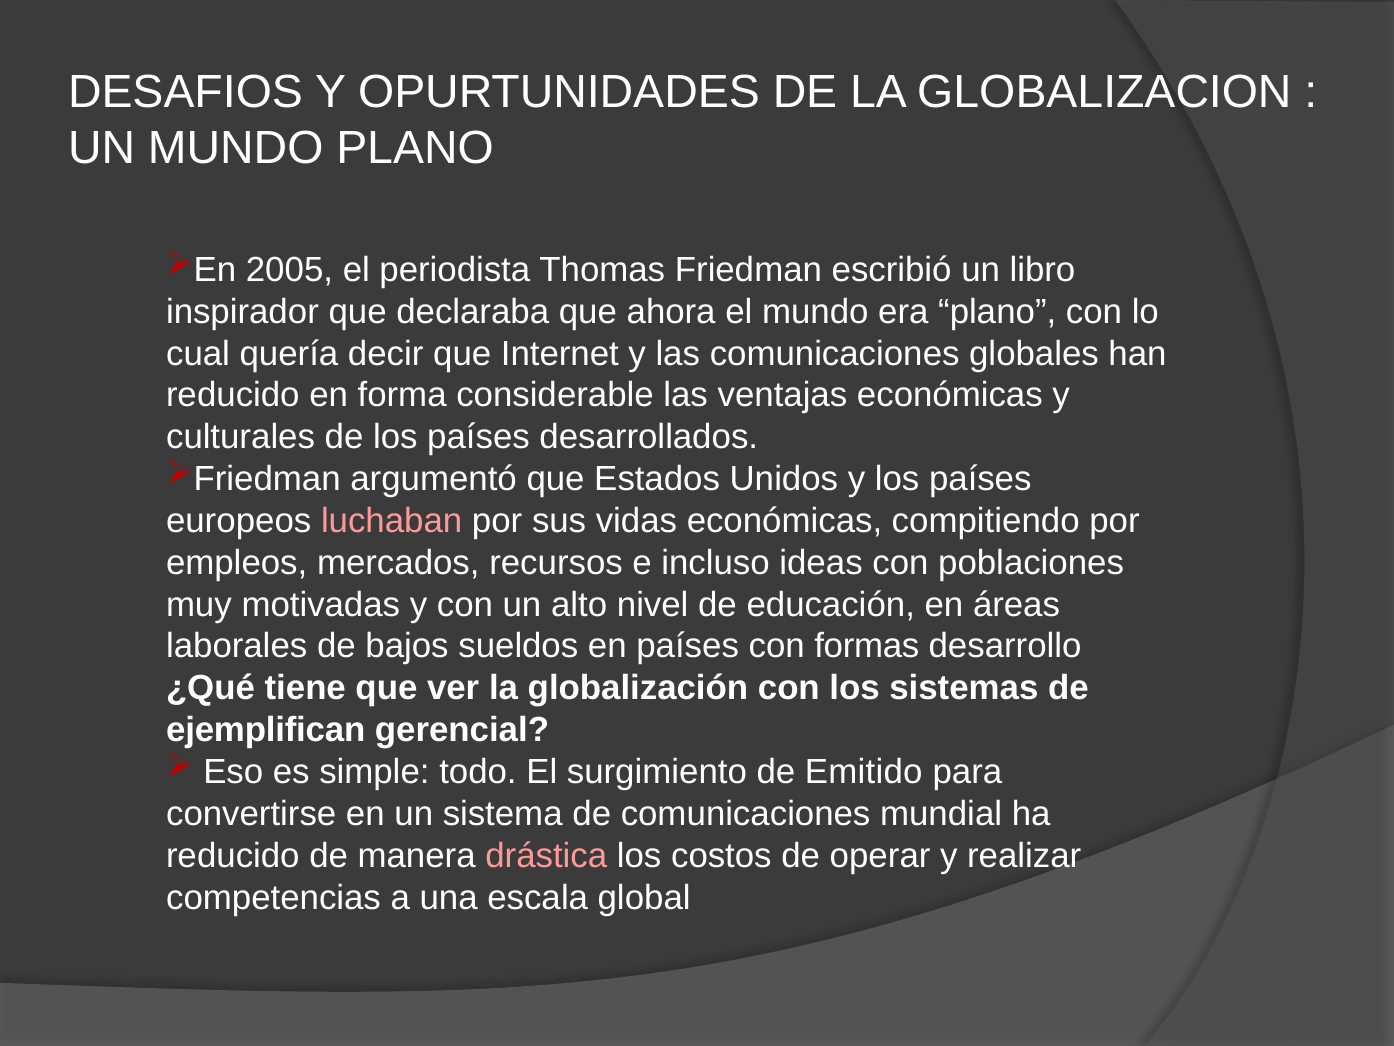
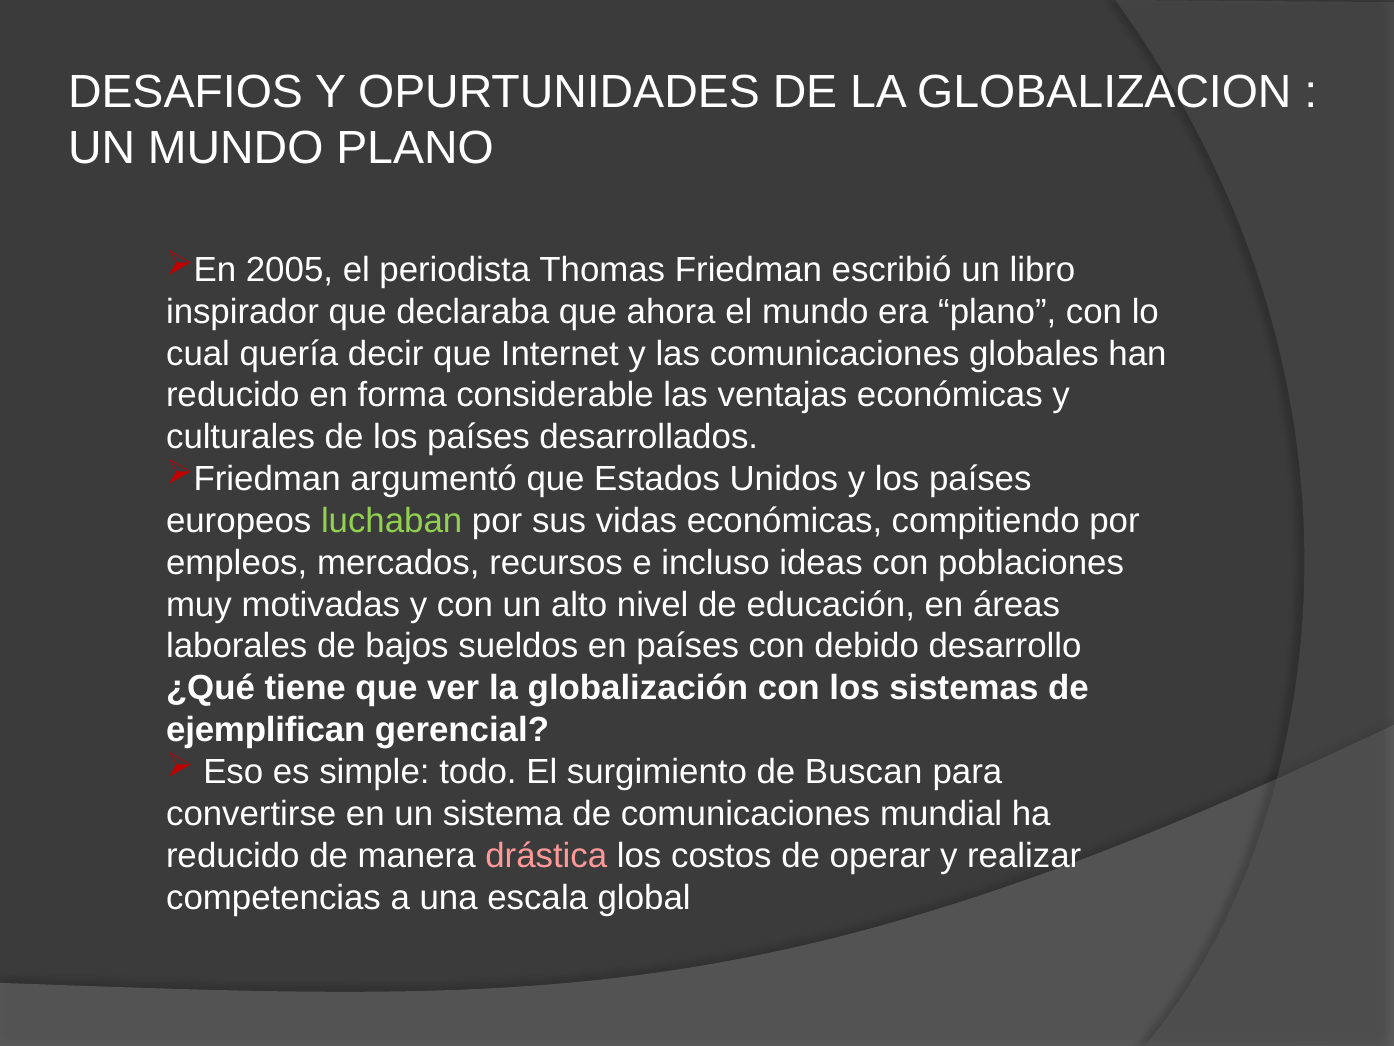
luchaban colour: pink -> light green (392, 521)
formas: formas -> debido (867, 646)
Emitido: Emitido -> Buscan (864, 772)
